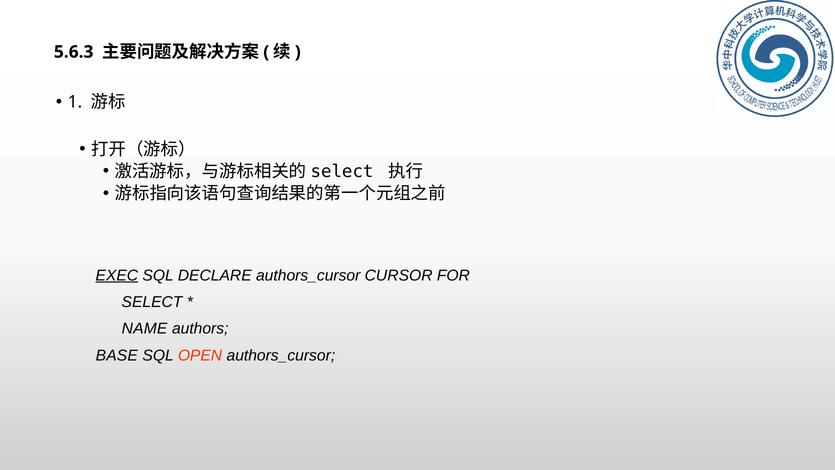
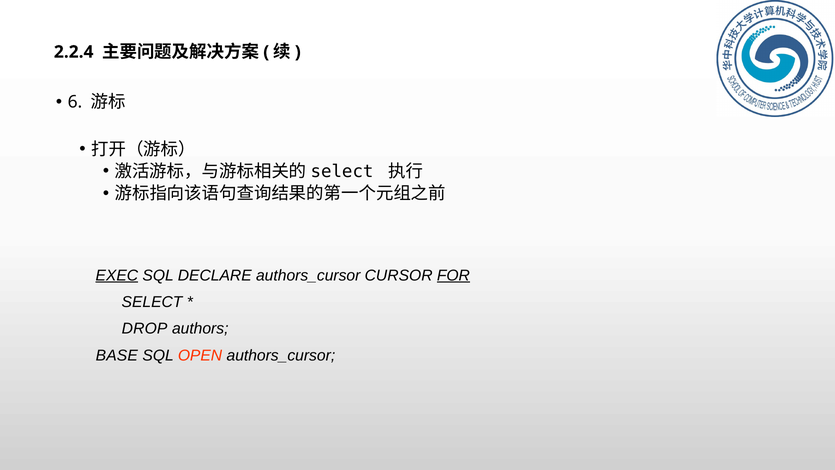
5.6.3: 5.6.3 -> 2.2.4 (74, 52)
1: 1 -> 6 (75, 102)
FOR underline: none -> present (453, 275)
NAME: NAME -> DROP (145, 329)
